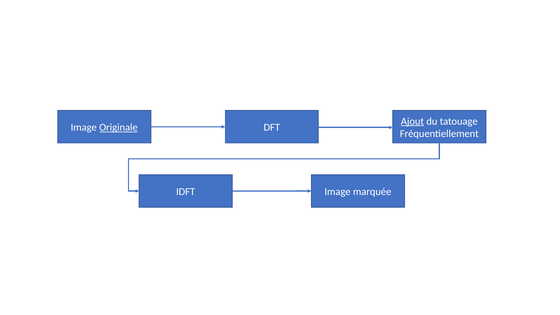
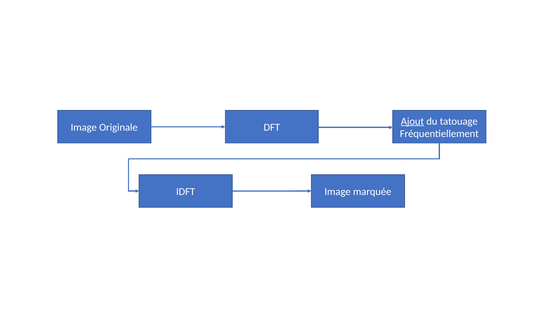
Originale underline: present -> none (118, 128)
